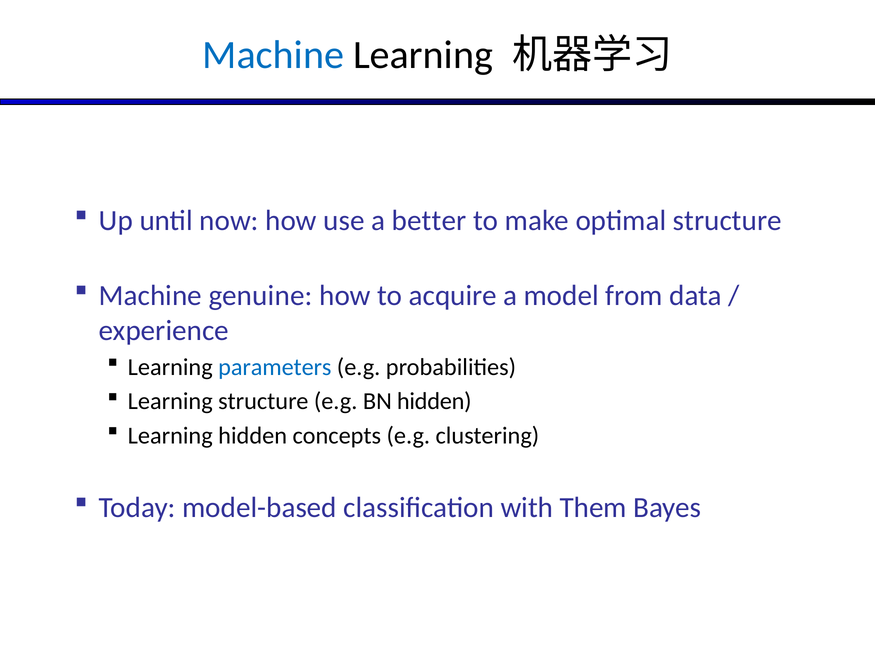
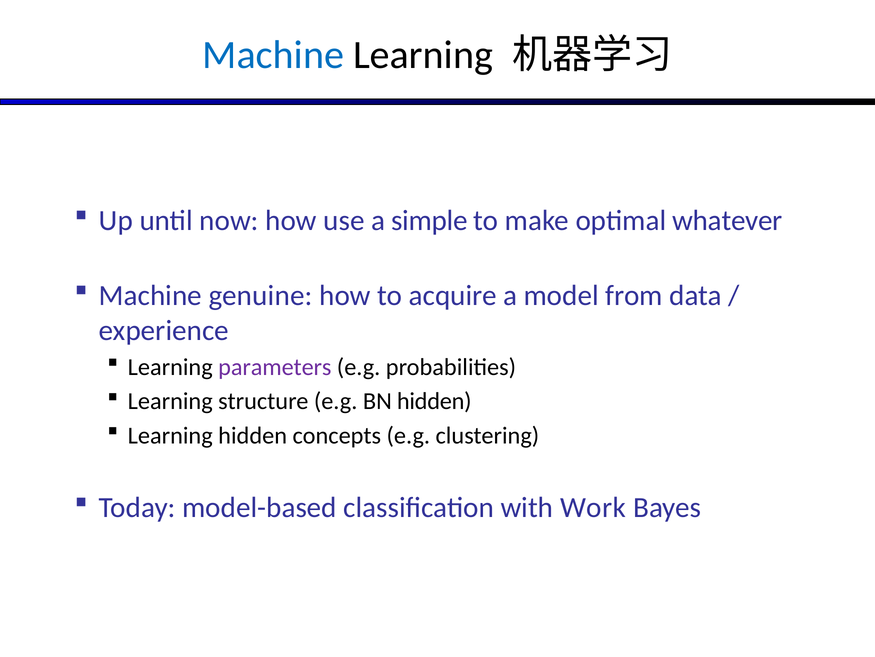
better: better -> simple (429, 220)
optimal structure: structure -> whatever (727, 220)
parameters colour: blue -> purple (275, 367)
Them: Them -> Work (593, 507)
